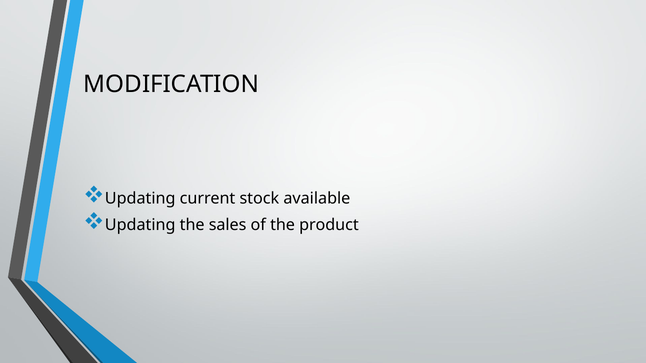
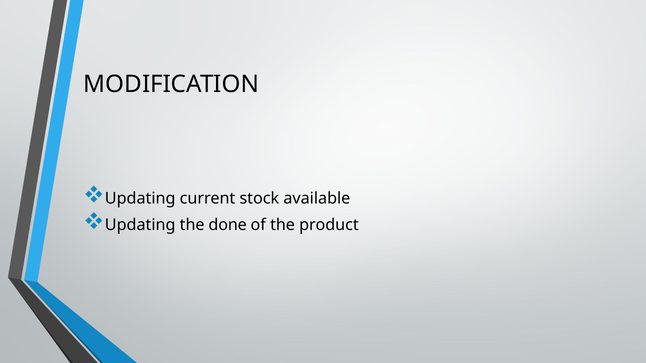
sales: sales -> done (228, 225)
